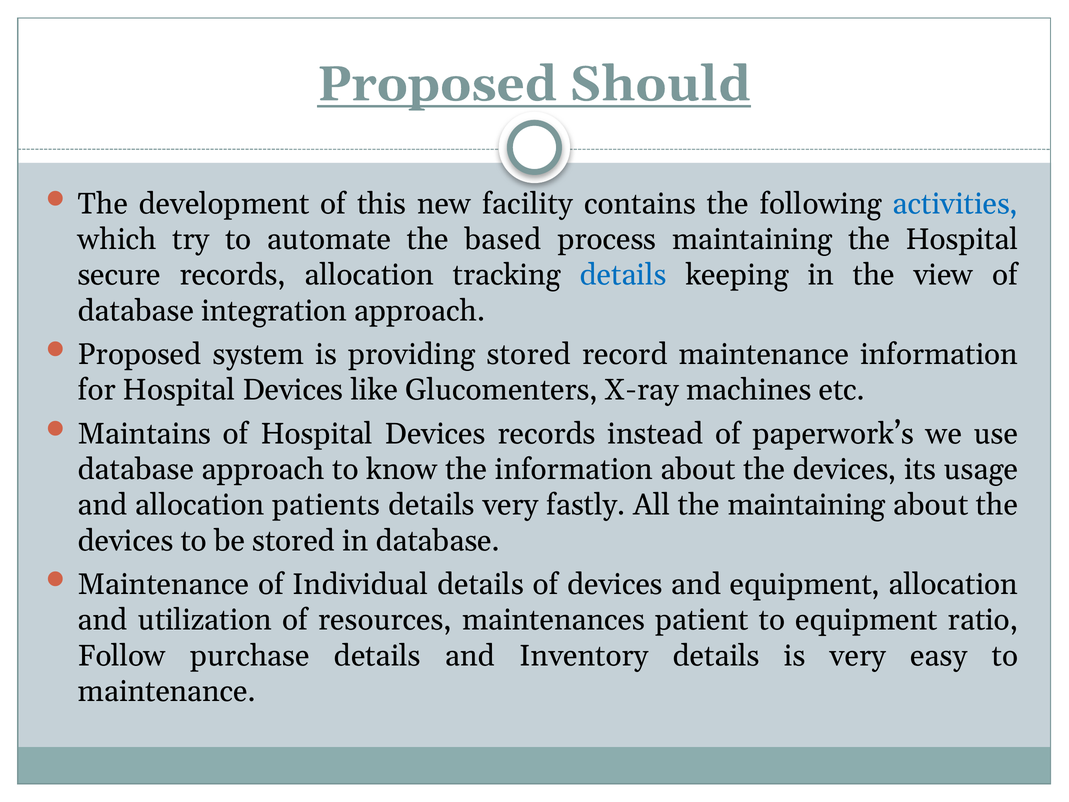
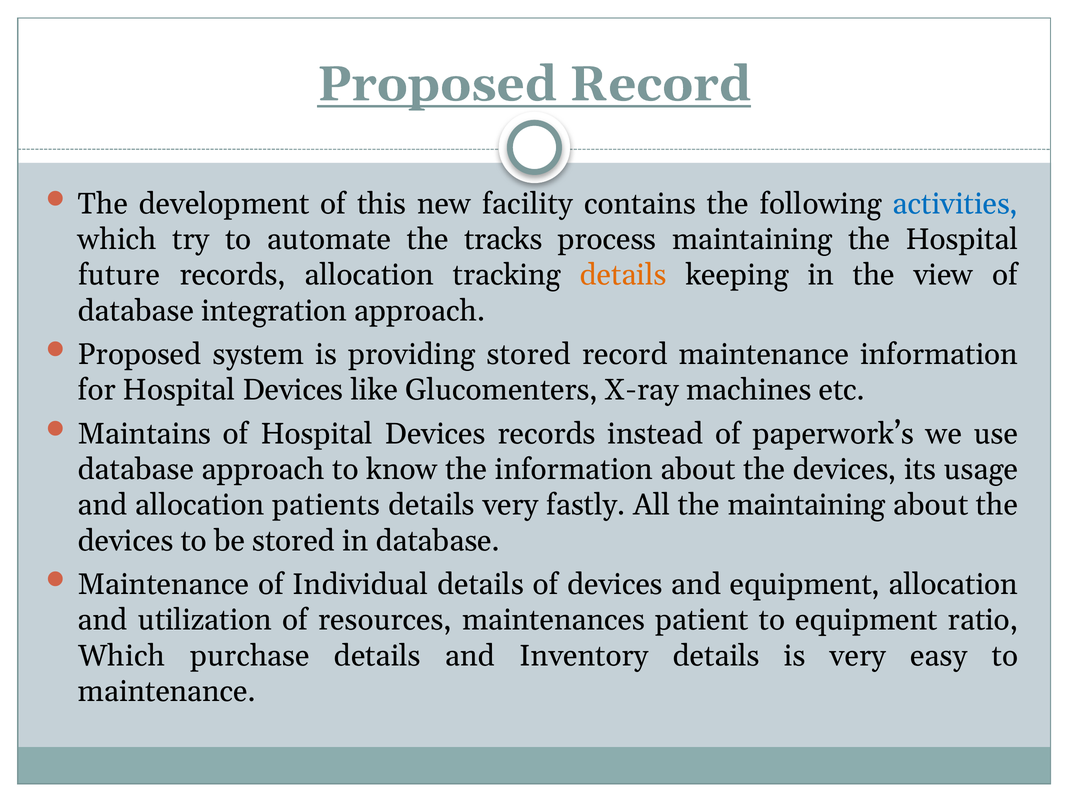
Proposed Should: Should -> Record (660, 84)
based: based -> tracks (503, 239)
secure: secure -> future (119, 275)
details colour: blue -> orange (623, 275)
Follow: Follow -> Which (122, 656)
